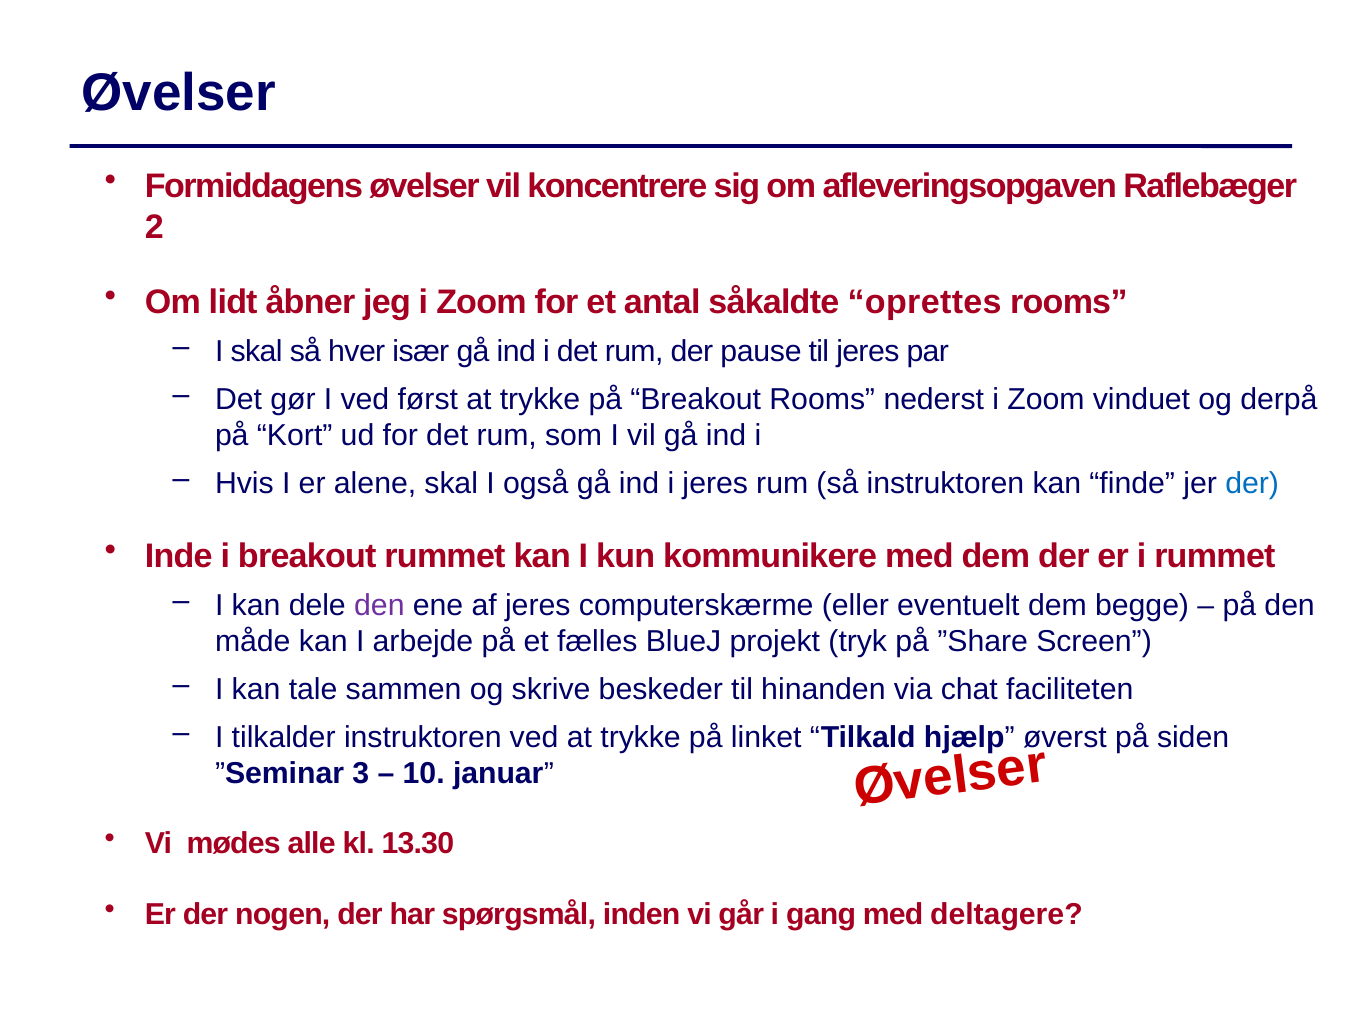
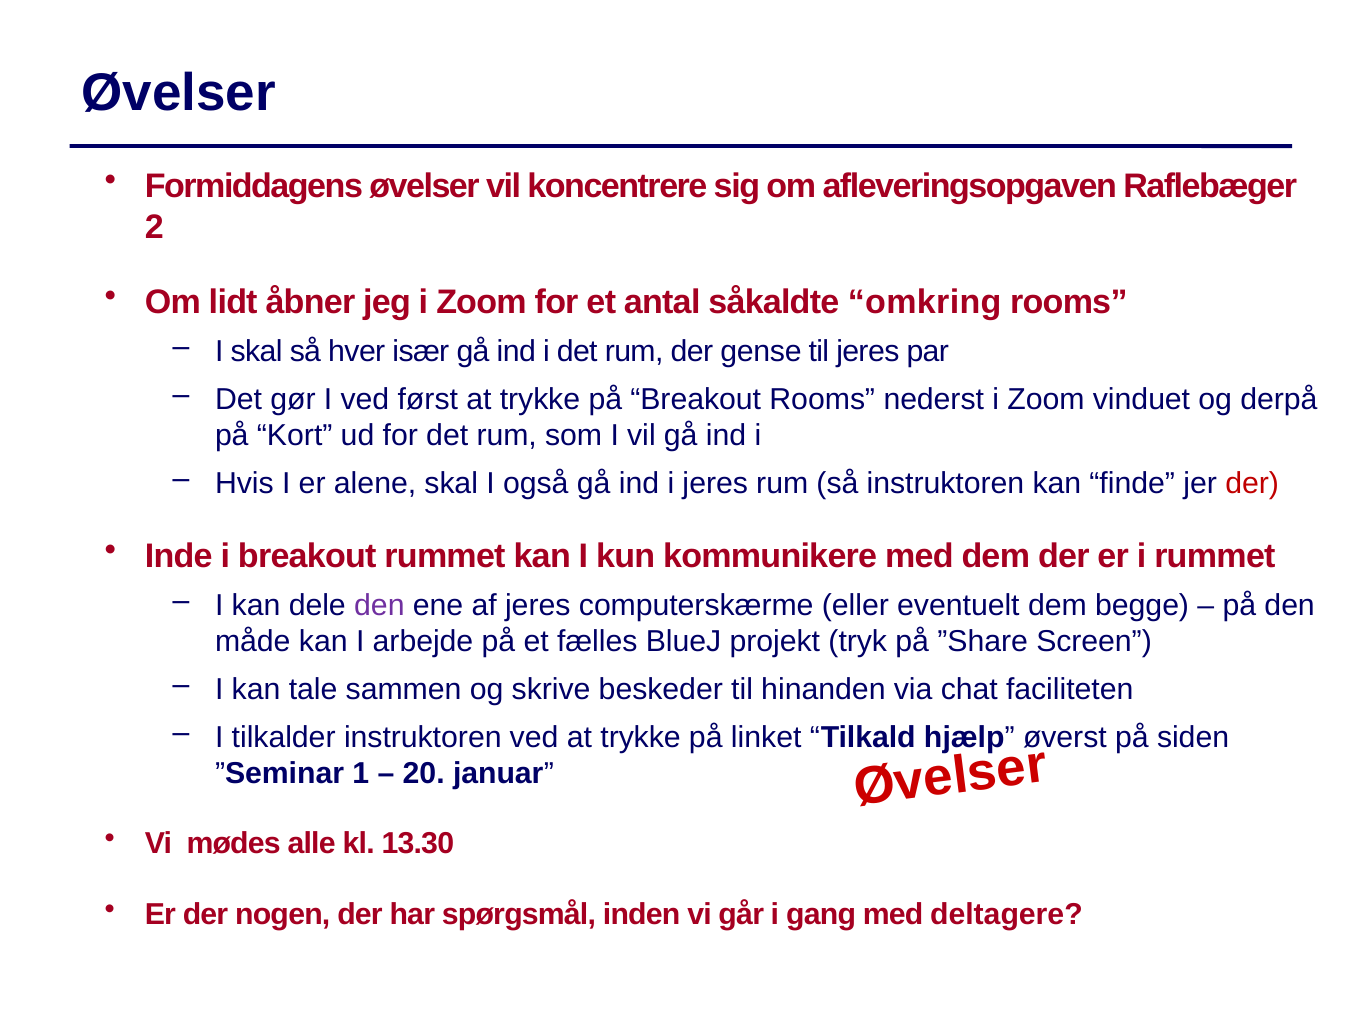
oprettes: oprettes -> omkring (925, 302)
pause: pause -> gense (761, 352)
der colour: blue -> red (1252, 483)
3: 3 -> 1 (361, 774)
10: 10 -> 20 (424, 774)
